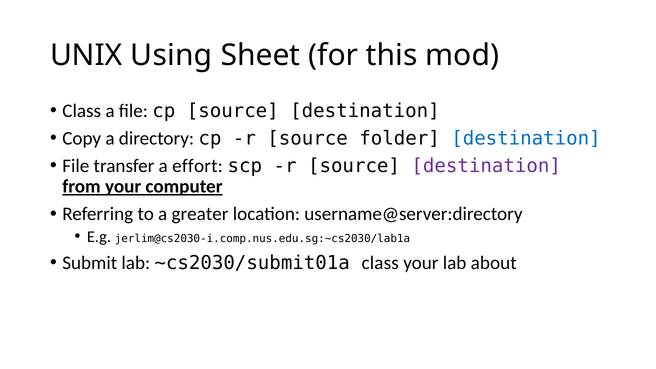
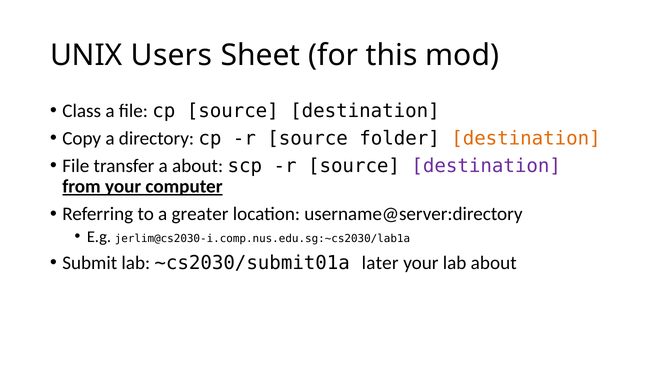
Using: Using -> Users (171, 55)
destination colour: blue -> orange (526, 138)
a effort: effort -> about (198, 166)
~cs2030/submit01a class: class -> later (380, 263)
